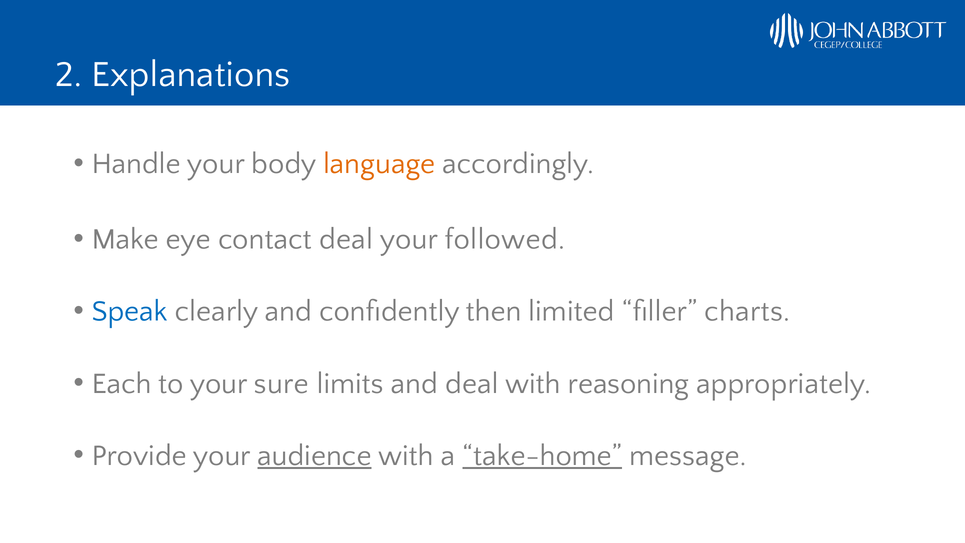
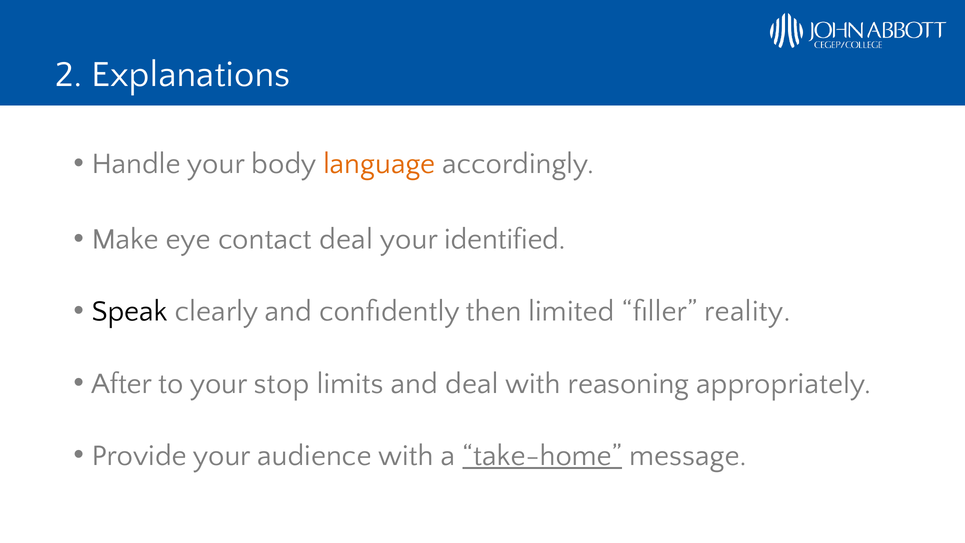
followed: followed -> identified (505, 239)
Speak colour: blue -> black (130, 311)
charts: charts -> reality (747, 311)
Each: Each -> After (122, 383)
sure: sure -> stop (282, 383)
audience underline: present -> none (314, 455)
